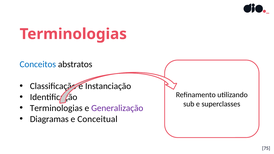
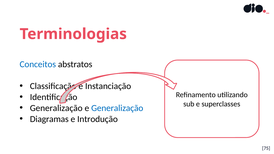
Terminologias: Terminologias -> Generalização (56, 108)
Generalização colour: purple -> blue (117, 108)
Conceitual: Conceitual -> Introdução (98, 119)
